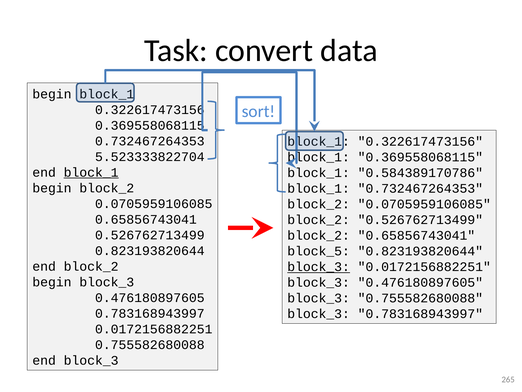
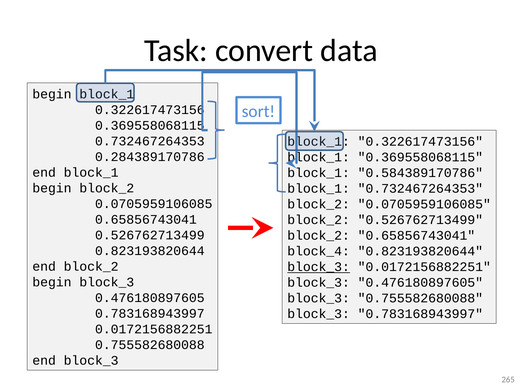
5.523333822704: 5.523333822704 -> 0.284389170786 (150, 157)
block_1 underline: present -> none (91, 172)
block_5: block_5 -> block_4 (319, 251)
